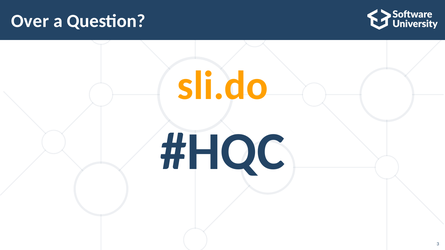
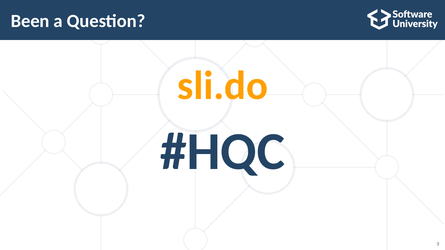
Over: Over -> Been (30, 21)
